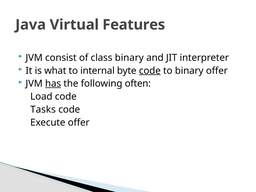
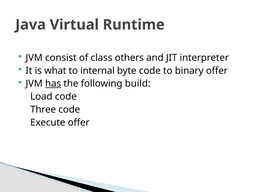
Features: Features -> Runtime (134, 25)
class binary: binary -> others (129, 58)
code underline: present -> none (150, 71)
often: often -> build (138, 84)
Tasks: Tasks -> Three (43, 110)
